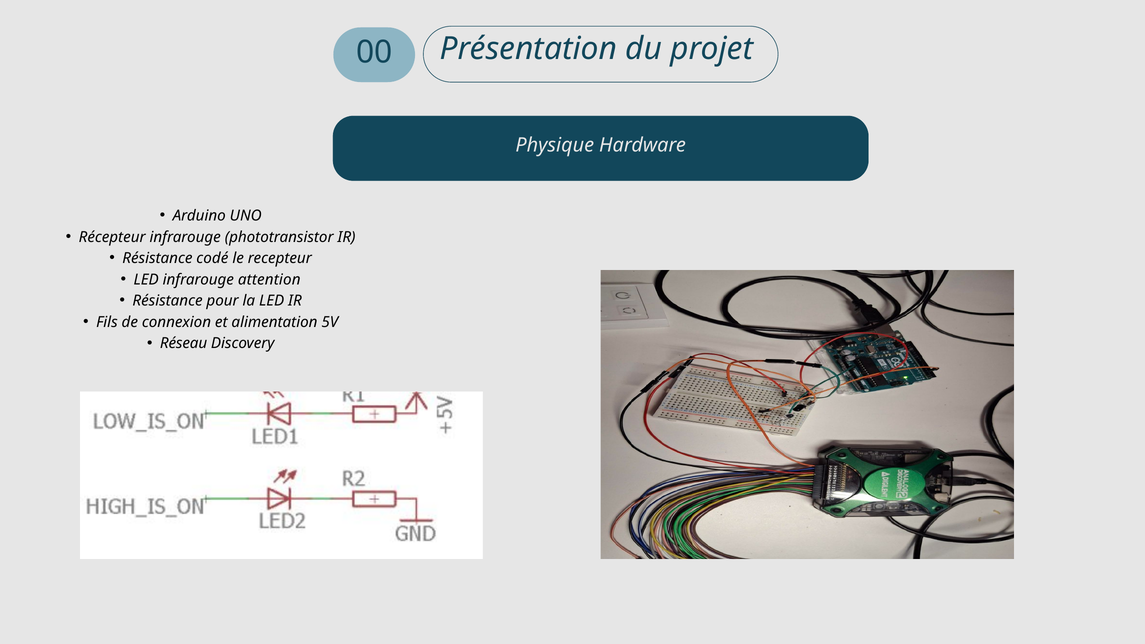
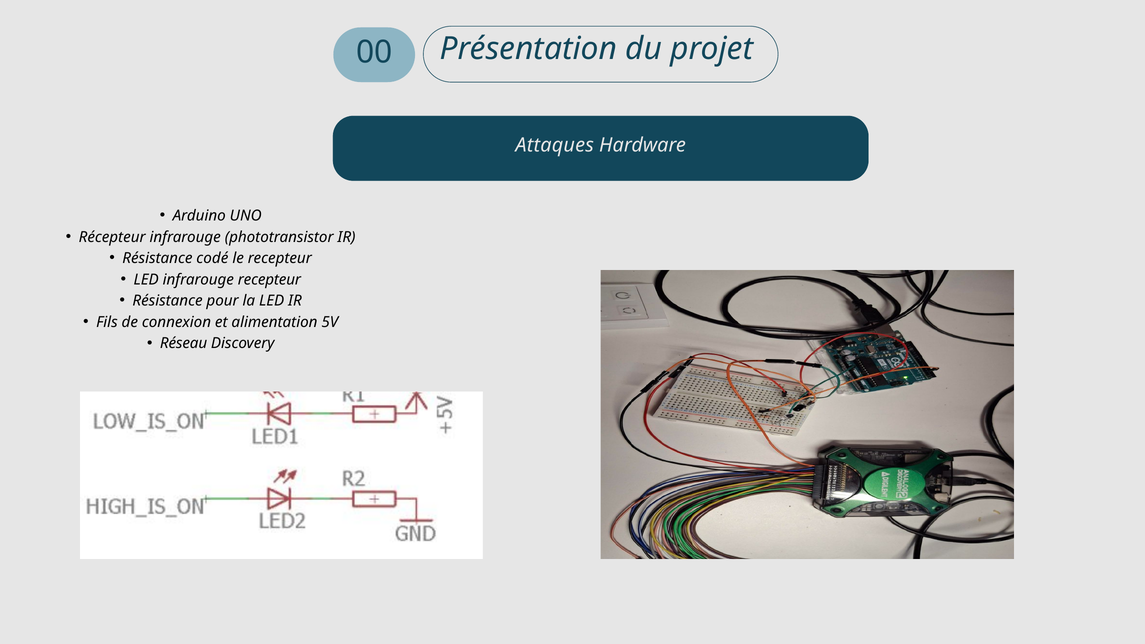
Physique: Physique -> Attaques (555, 145)
infrarouge attention: attention -> recepteur (269, 280)
